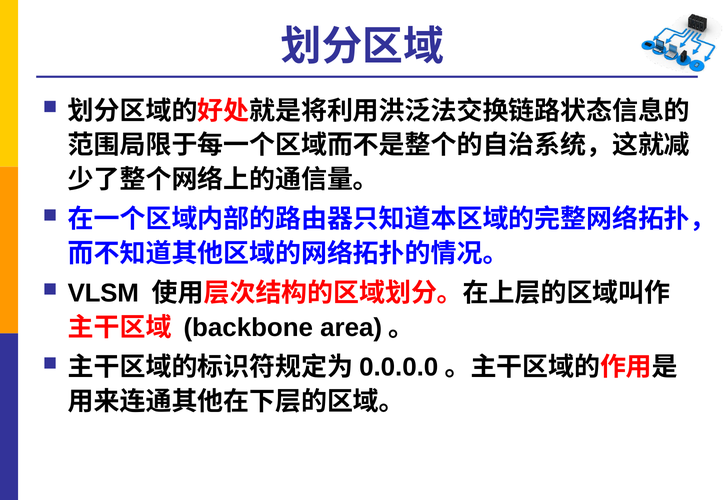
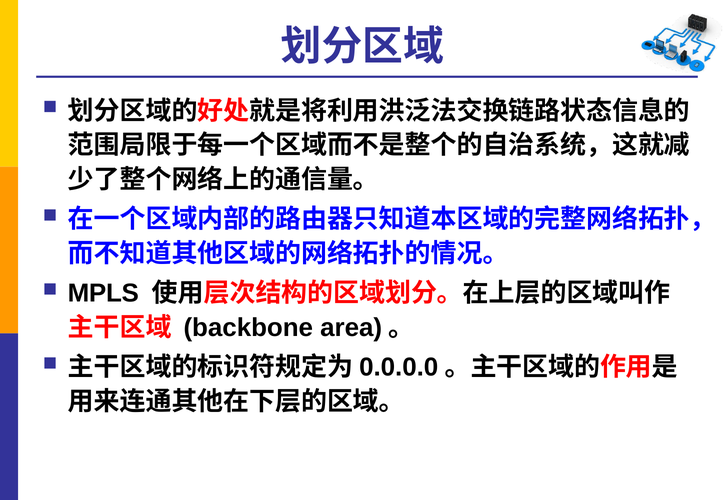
VLSM: VLSM -> MPLS (103, 294)
